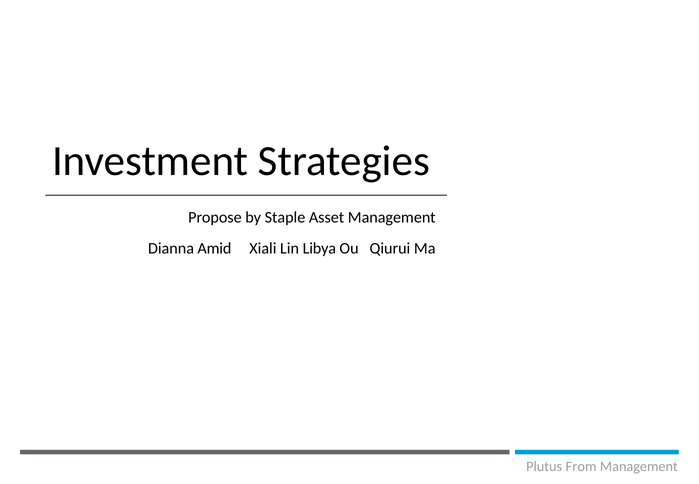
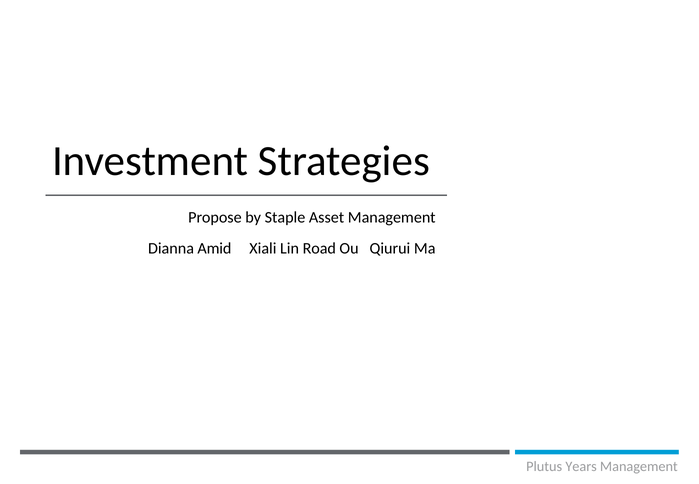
Libya: Libya -> Road (319, 249)
From: From -> Years (581, 466)
